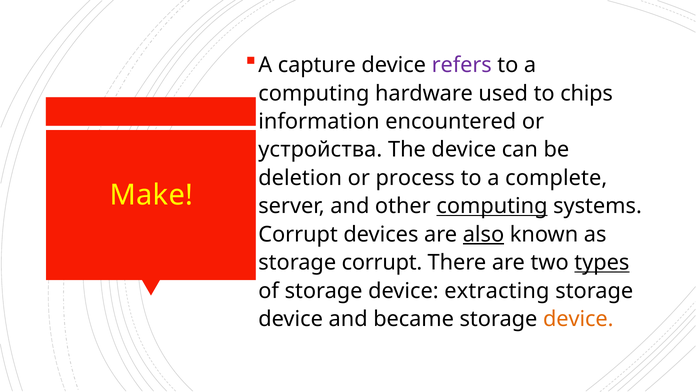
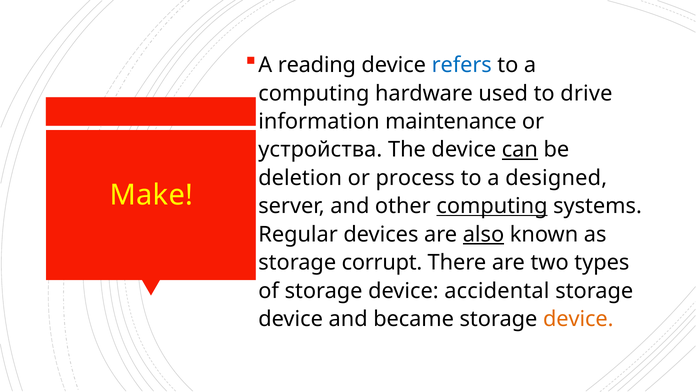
capture: capture -> reading (317, 65)
refers colour: purple -> blue (462, 65)
chips: chips -> drive (586, 93)
encountered: encountered -> maintenance (451, 122)
can underline: none -> present (520, 150)
complete: complete -> designed (556, 178)
Corrupt: Corrupt -> Regular (298, 234)
types underline: present -> none (602, 263)
extracting: extracting -> accidental (497, 291)
